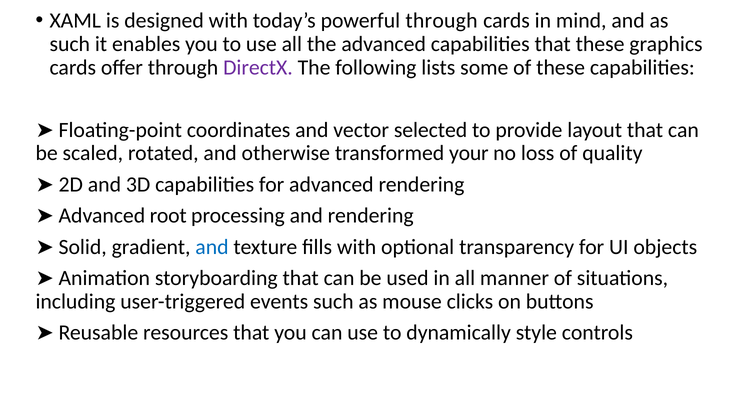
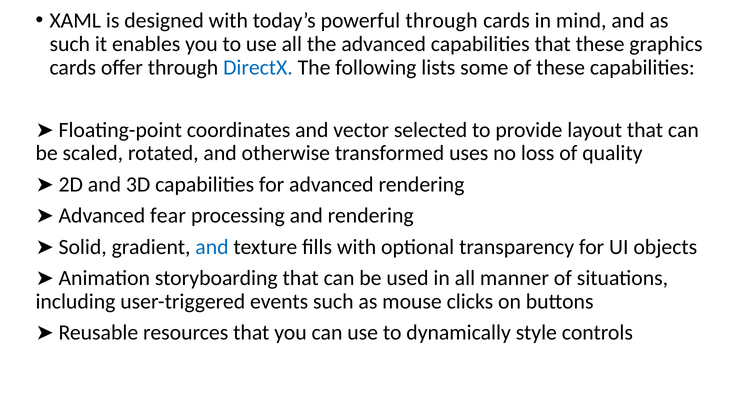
DirectX colour: purple -> blue (258, 68)
your: your -> uses (469, 154)
root: root -> fear (168, 216)
